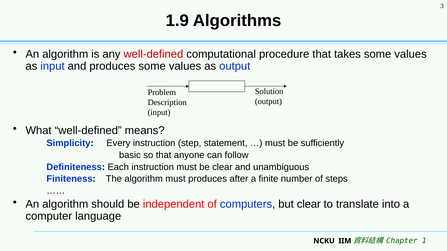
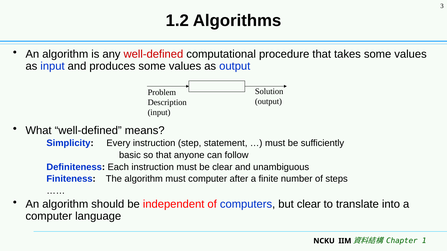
1.9: 1.9 -> 1.2 (177, 21)
must produces: produces -> computer (208, 179)
